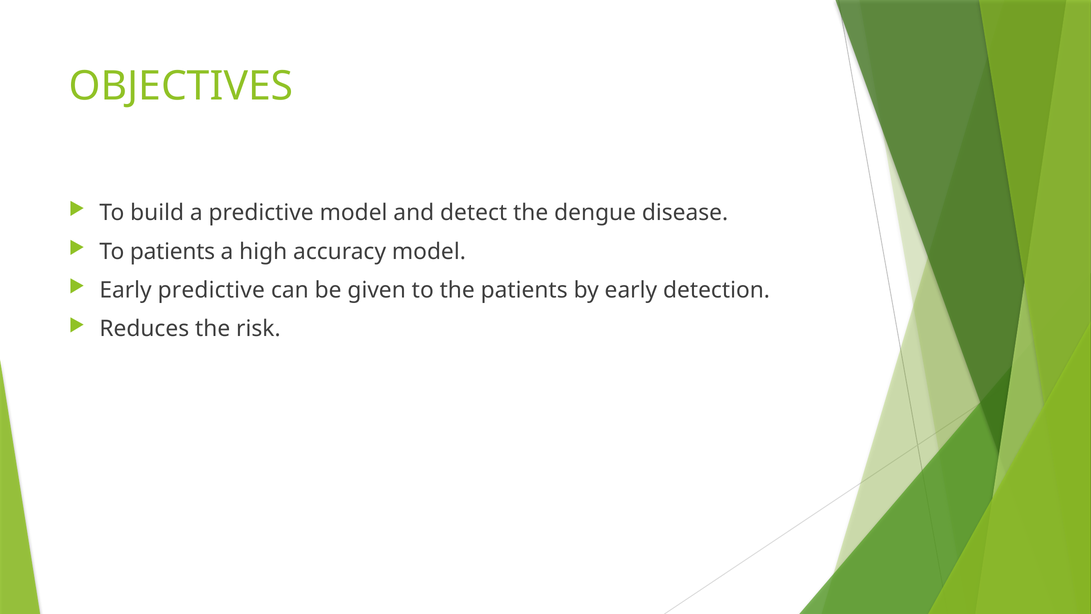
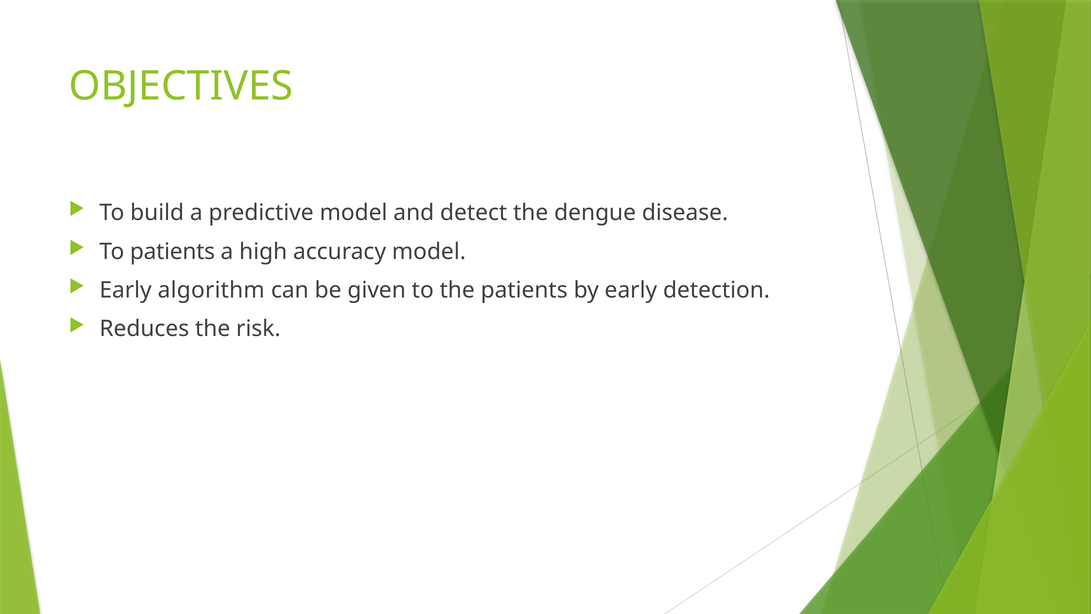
Early predictive: predictive -> algorithm (211, 290)
